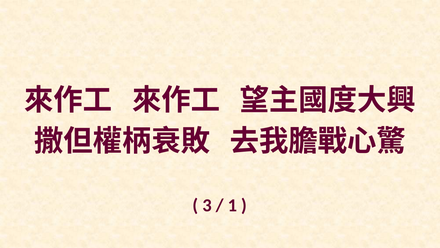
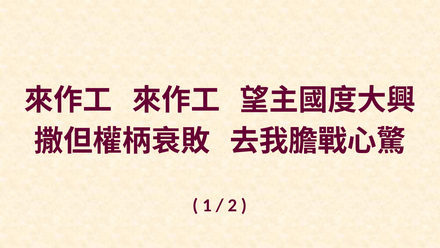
3: 3 -> 1 (207, 205)
1: 1 -> 2 (232, 205)
